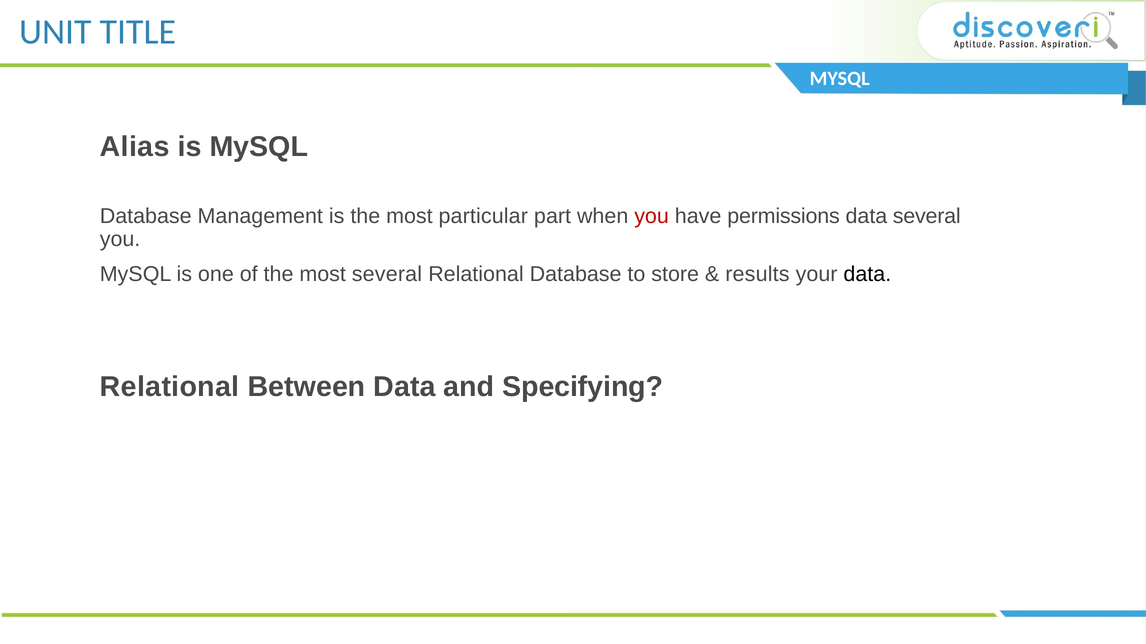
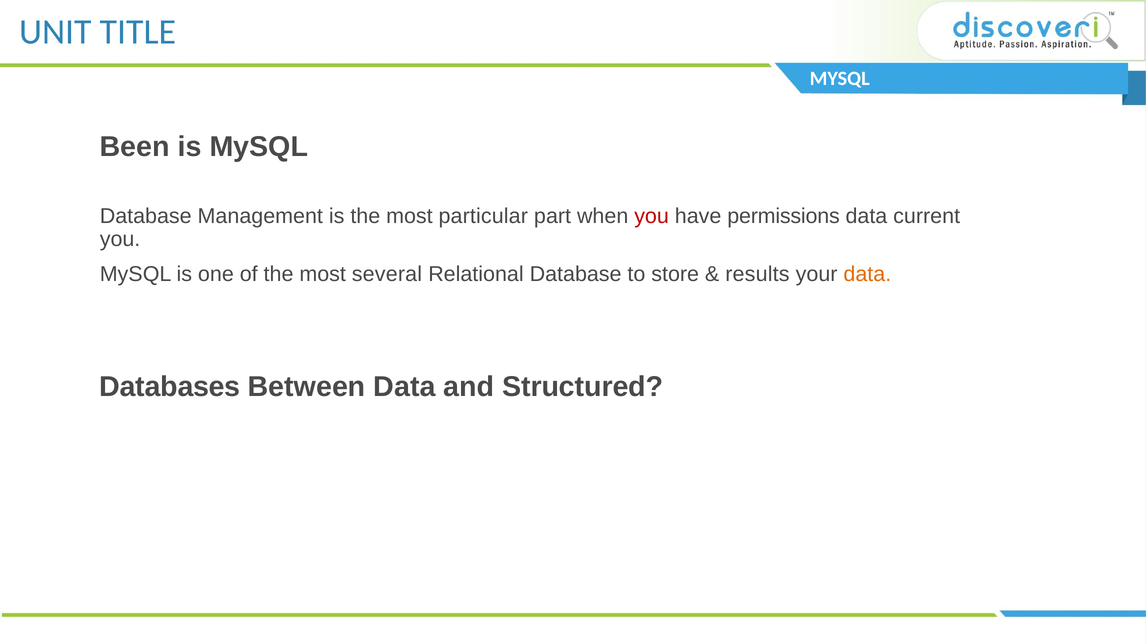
Alias: Alias -> Been (135, 147)
data several: several -> current (927, 216)
data colour: black -> orange (867, 275)
Relational: Relational -> Databases (170, 387)
Specifying: Specifying -> Structured (583, 387)
